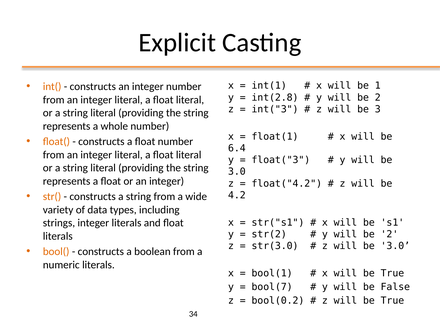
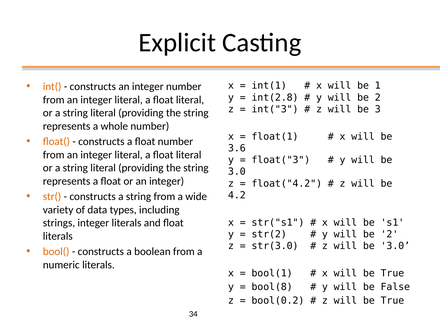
6.4: 6.4 -> 3.6 (237, 148)
bool(7: bool(7 -> bool(8 (272, 287)
